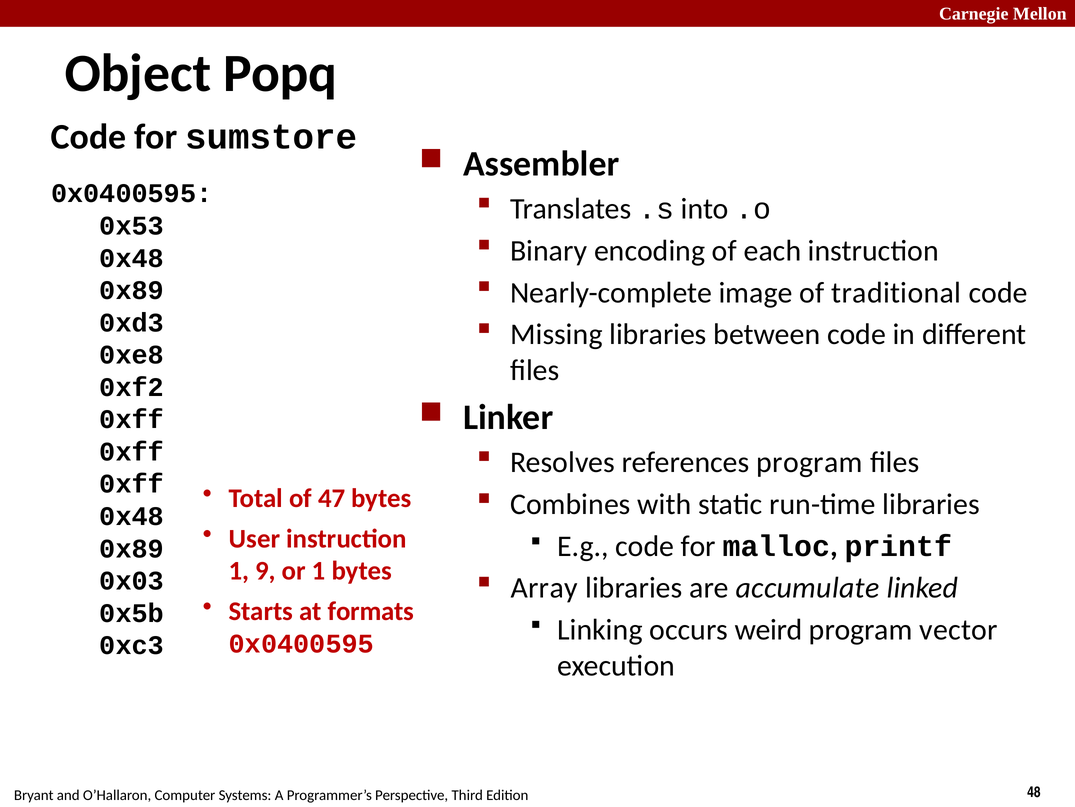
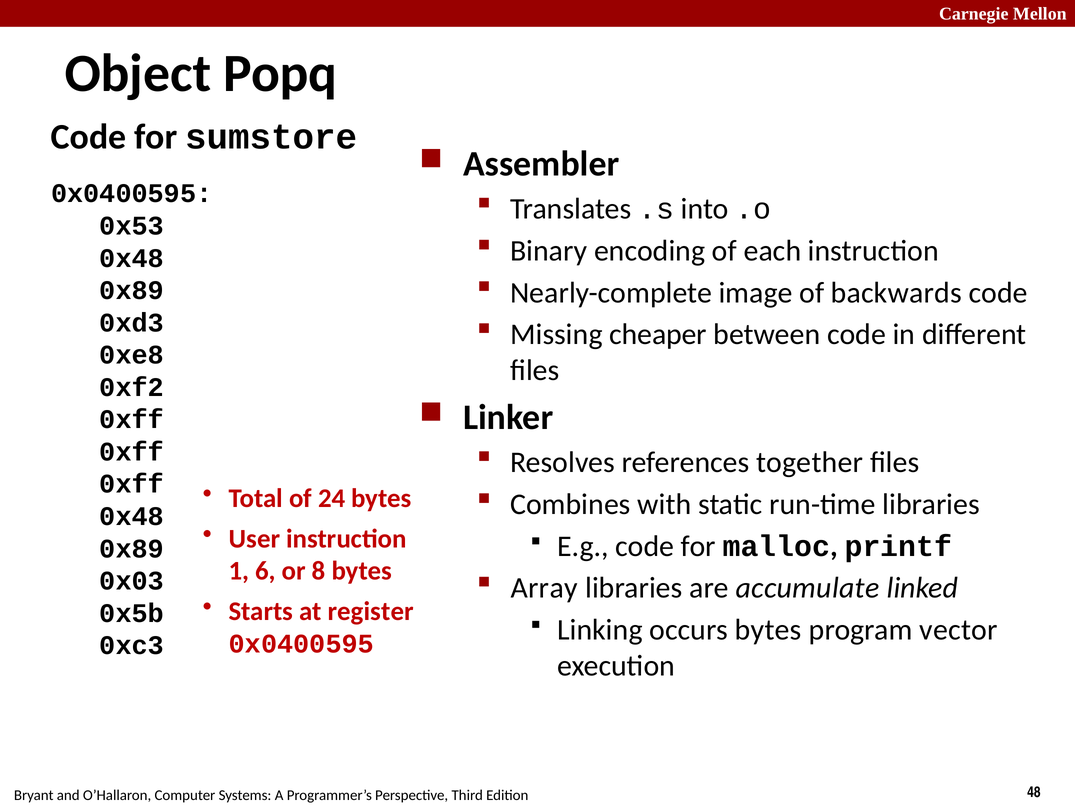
traditional: traditional -> backwards (896, 292)
Missing libraries: libraries -> cheaper (658, 334)
references program: program -> together (810, 462)
47: 47 -> 24 (332, 498)
9: 9 -> 6 (266, 571)
or 1: 1 -> 8 (319, 571)
formats: formats -> register (371, 611)
occurs weird: weird -> bytes (768, 629)
